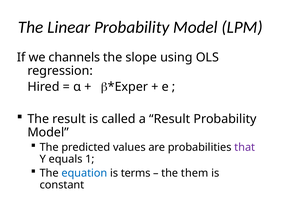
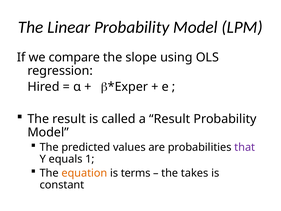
channels: channels -> compare (74, 57)
equation colour: blue -> orange (84, 173)
them: them -> takes (195, 173)
